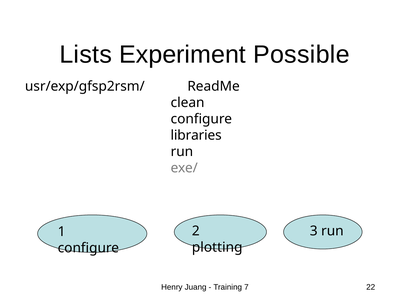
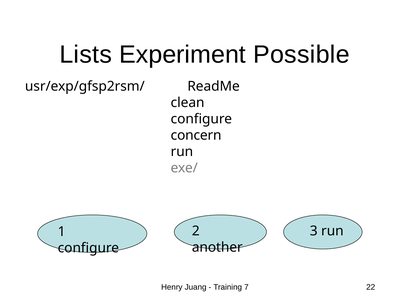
libraries: libraries -> concern (196, 136)
plotting: plotting -> another (217, 248)
